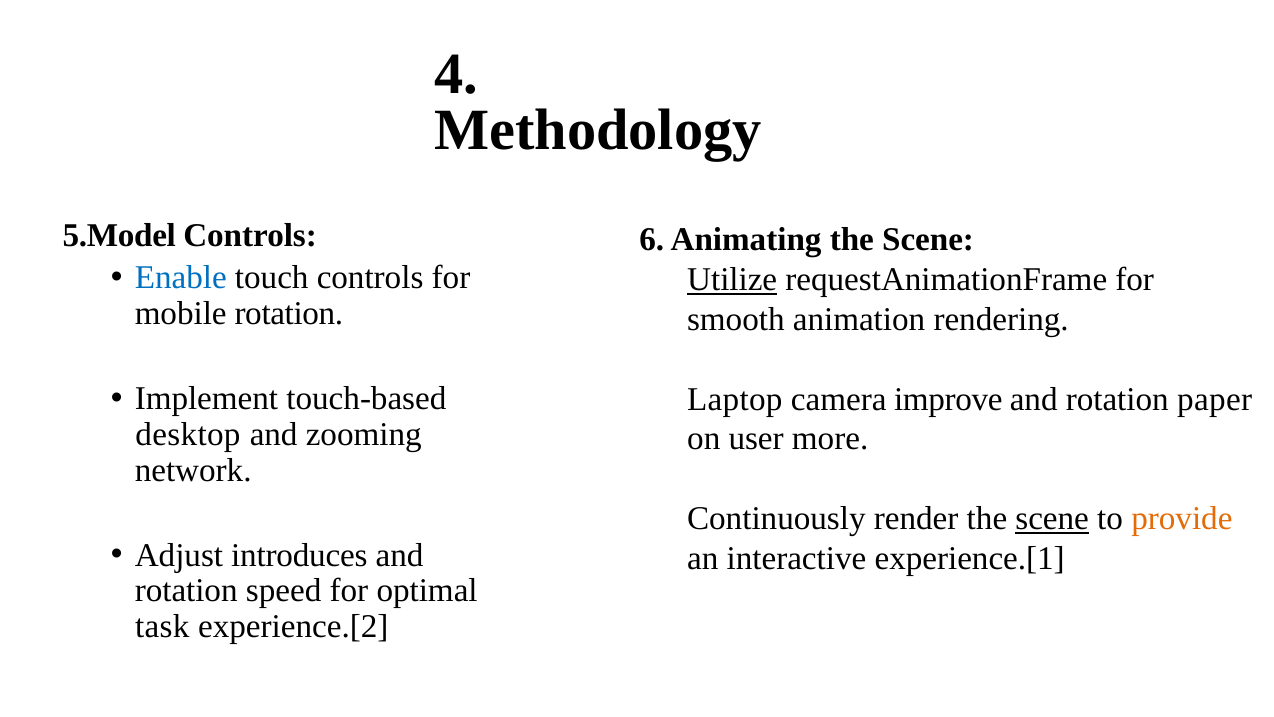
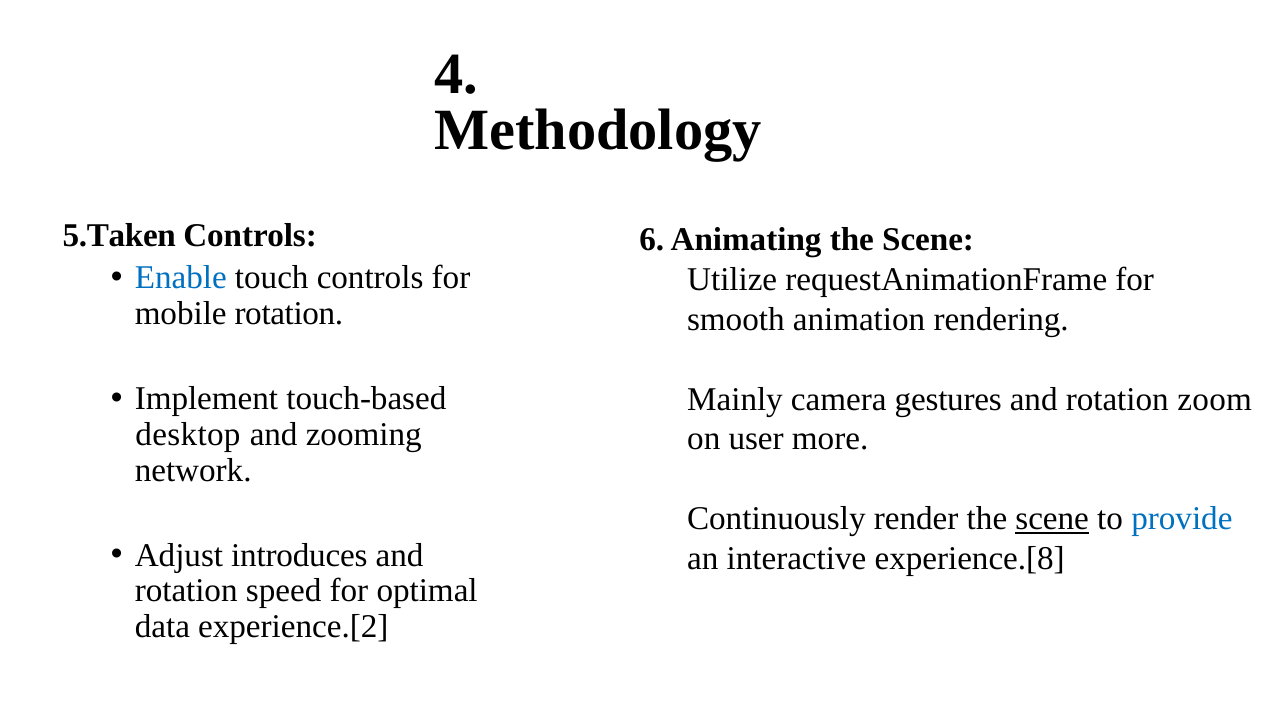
5.Model: 5.Model -> 5.Taken (119, 235)
Utilize underline: present -> none (732, 279)
Laptop: Laptop -> Mainly (735, 399)
improve: improve -> gestures (948, 399)
paper: paper -> zoom (1215, 399)
provide colour: orange -> blue (1182, 518)
experience.[1: experience.[1 -> experience.[8 (970, 558)
task: task -> data (162, 627)
